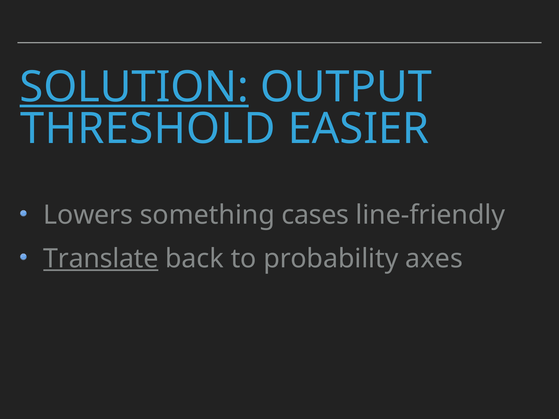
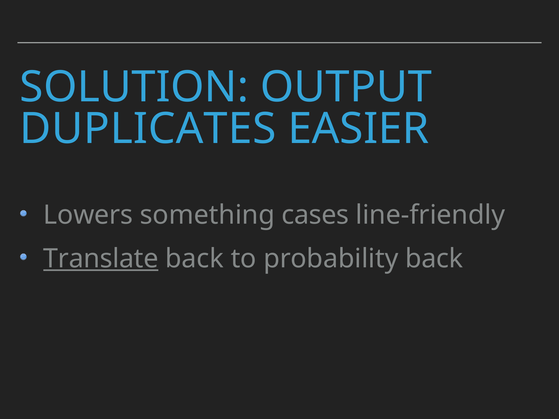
SOLUTION underline: present -> none (134, 87)
THRESHOLD: THRESHOLD -> DUPLICATES (148, 129)
probability axes: axes -> back (434, 259)
